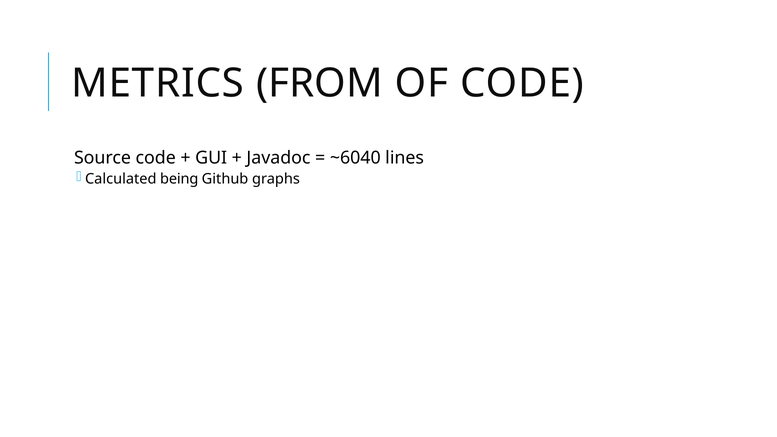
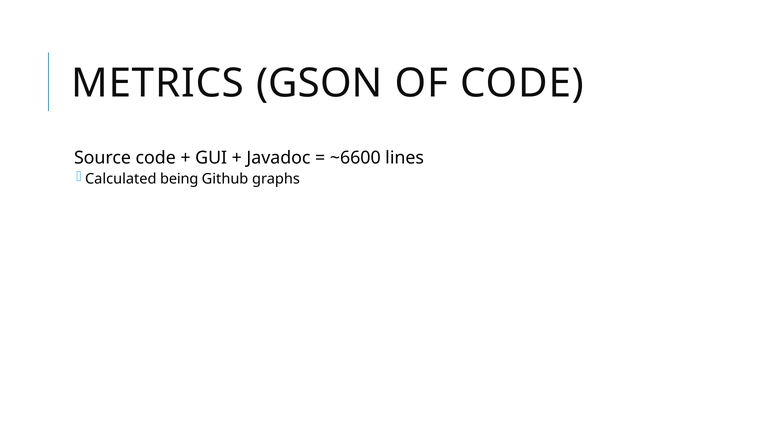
FROM: FROM -> GSON (319, 83)
~6040: ~6040 -> ~6600 (355, 158)
